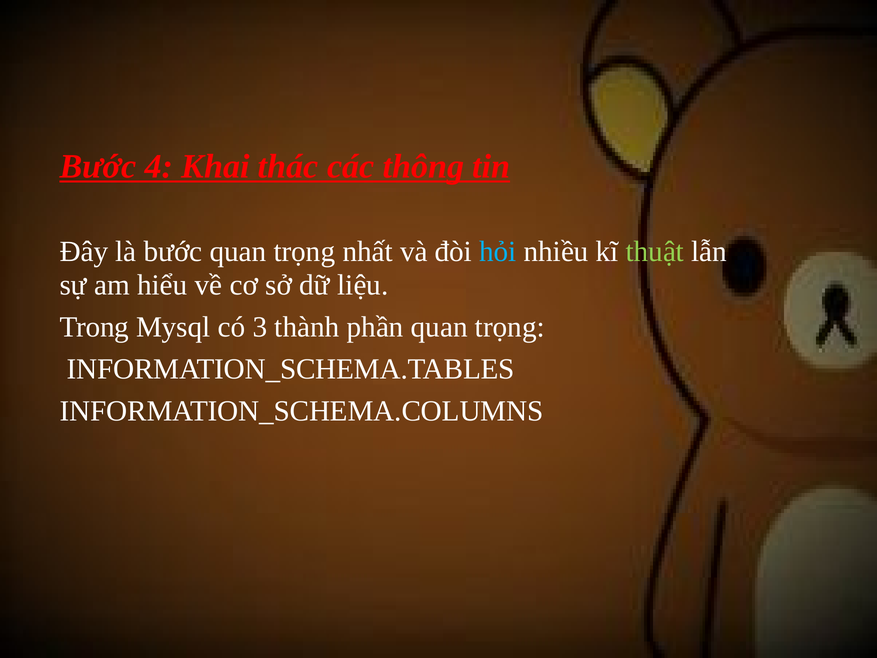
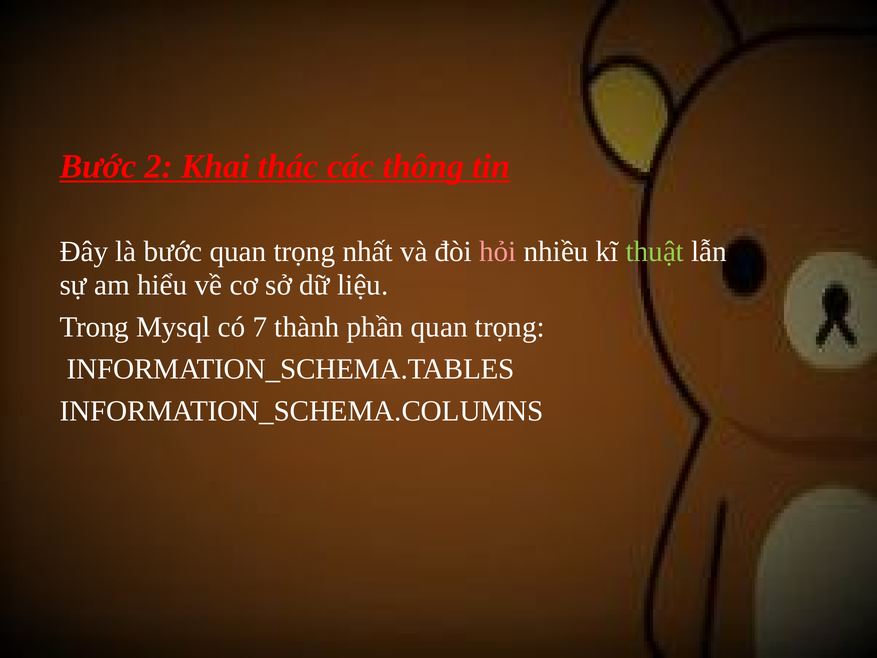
4: 4 -> 2 (159, 166)
hỏi colour: light blue -> pink (498, 251)
3: 3 -> 7 (260, 327)
